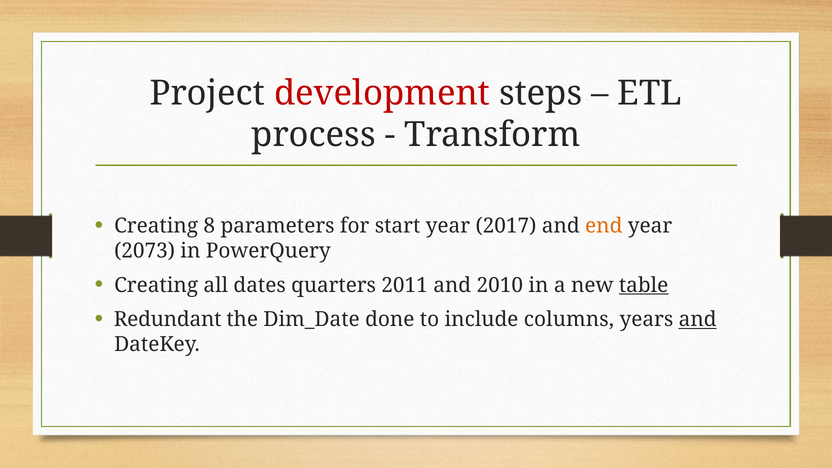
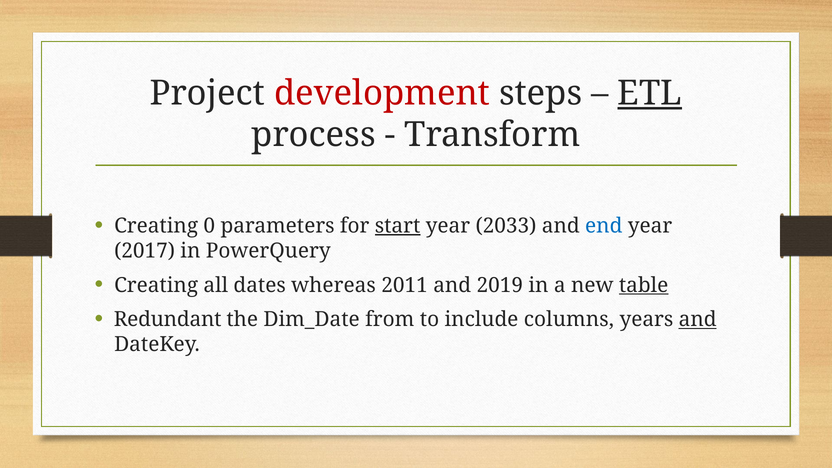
ETL underline: none -> present (650, 93)
8: 8 -> 0 (209, 226)
start underline: none -> present (398, 226)
2017: 2017 -> 2033 (506, 226)
end colour: orange -> blue (604, 226)
2073: 2073 -> 2017 (145, 251)
quarters: quarters -> whereas (334, 285)
2010: 2010 -> 2019 (500, 285)
done: done -> from (390, 319)
